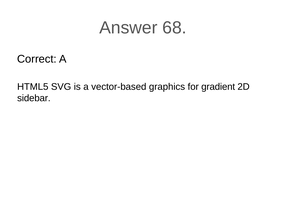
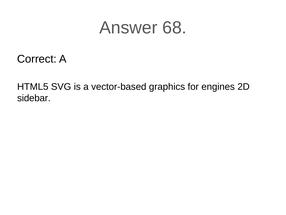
gradient: gradient -> engines (218, 86)
